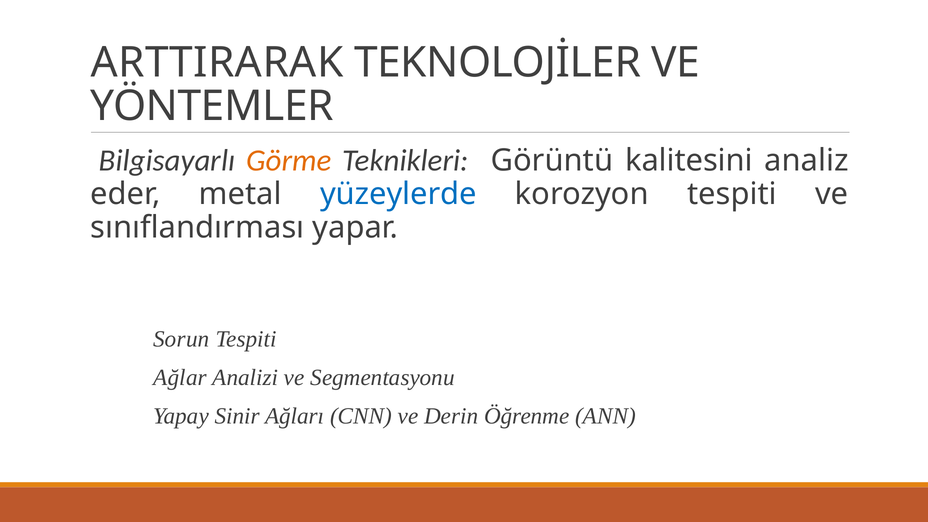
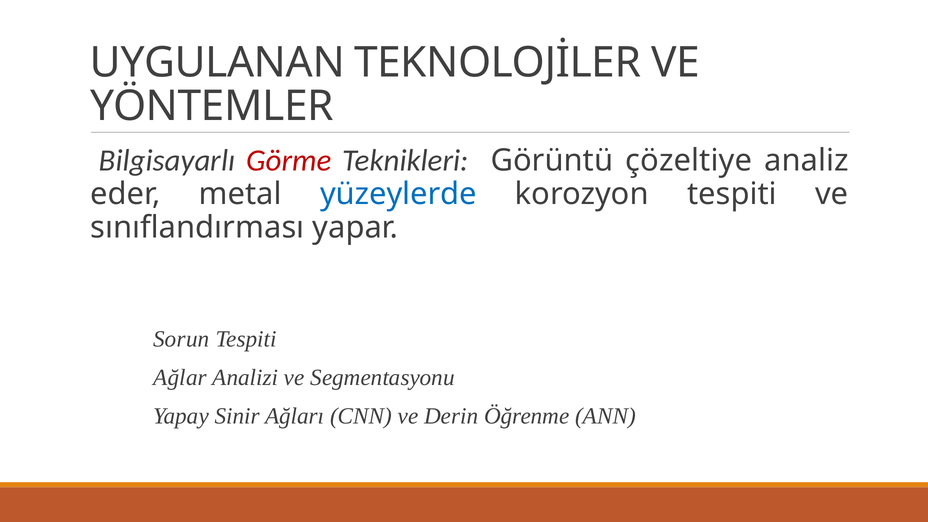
ARTTIRARAK: ARTTIRARAK -> UYGULANAN (217, 63)
Görme colour: orange -> red (289, 161)
kalitesini: kalitesini -> çözeltiye (689, 161)
